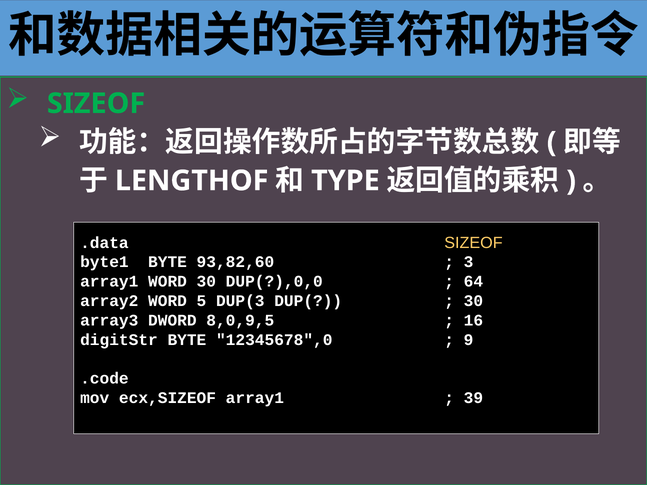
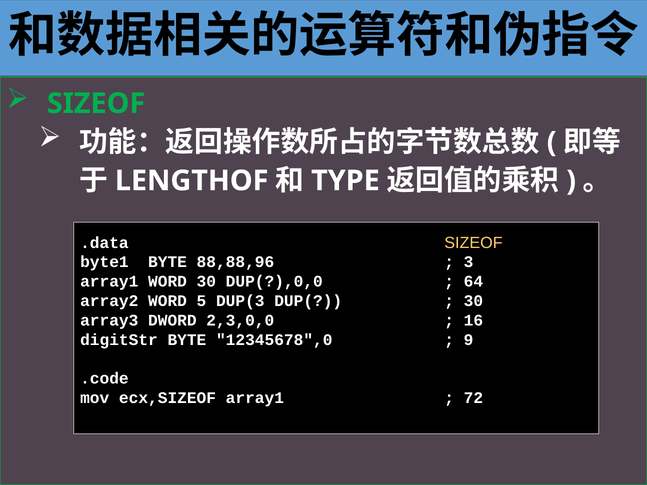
93,82,60: 93,82,60 -> 88,88,96 (235, 262)
8,0,9,5: 8,0,9,5 -> 2,3,0,0 (240, 320)
39: 39 -> 72 (473, 398)
